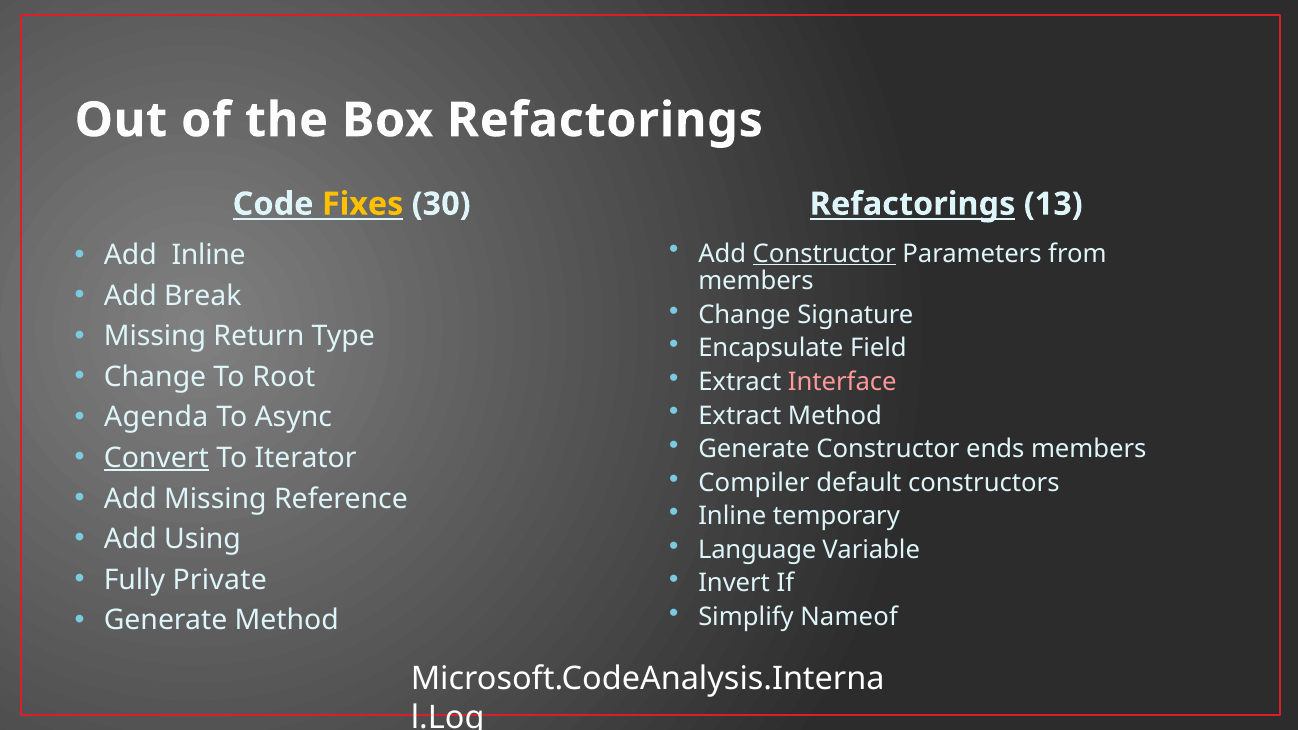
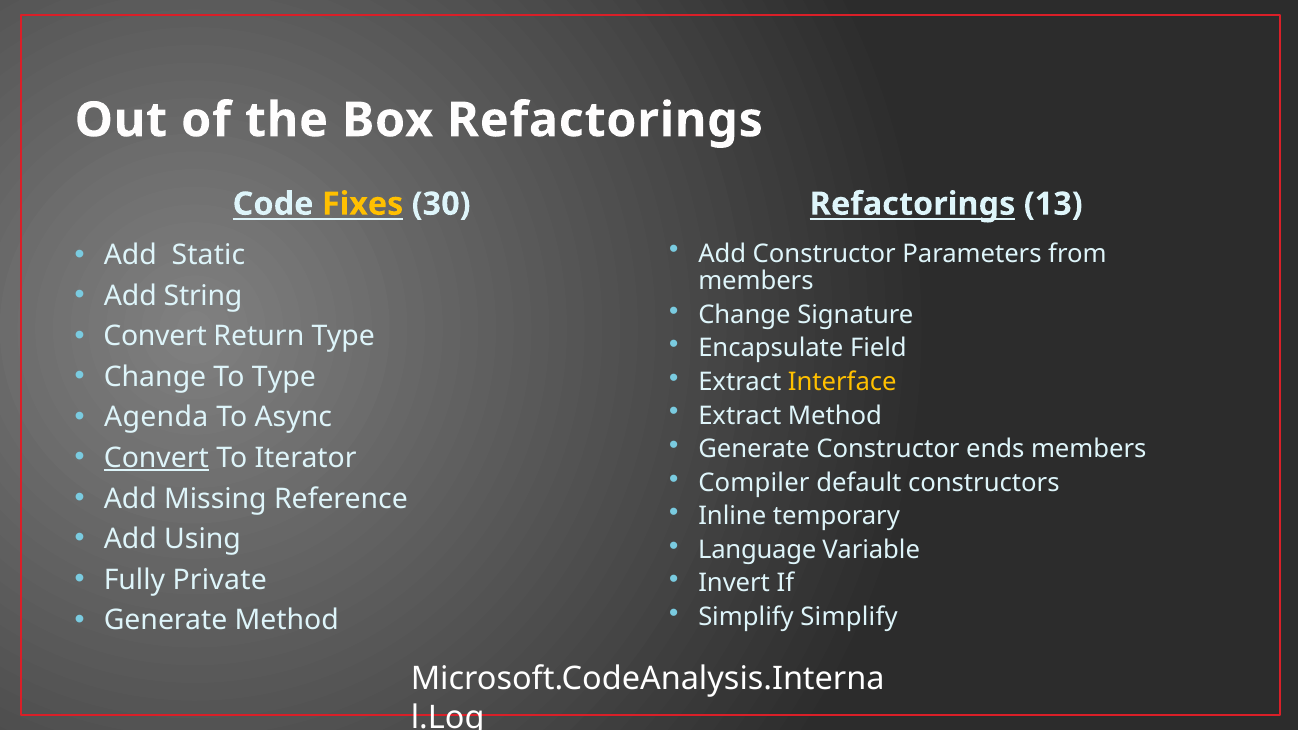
Constructor underline: present -> none (824, 254)
Add Inline: Inline -> Static (208, 255)
Break: Break -> String (203, 296)
Missing: Missing -> Convert (155, 337)
To Root: Root -> Type (284, 377)
Interface colour: pink -> yellow (842, 382)
Simplify Nameof: Nameof -> Simplify (849, 617)
